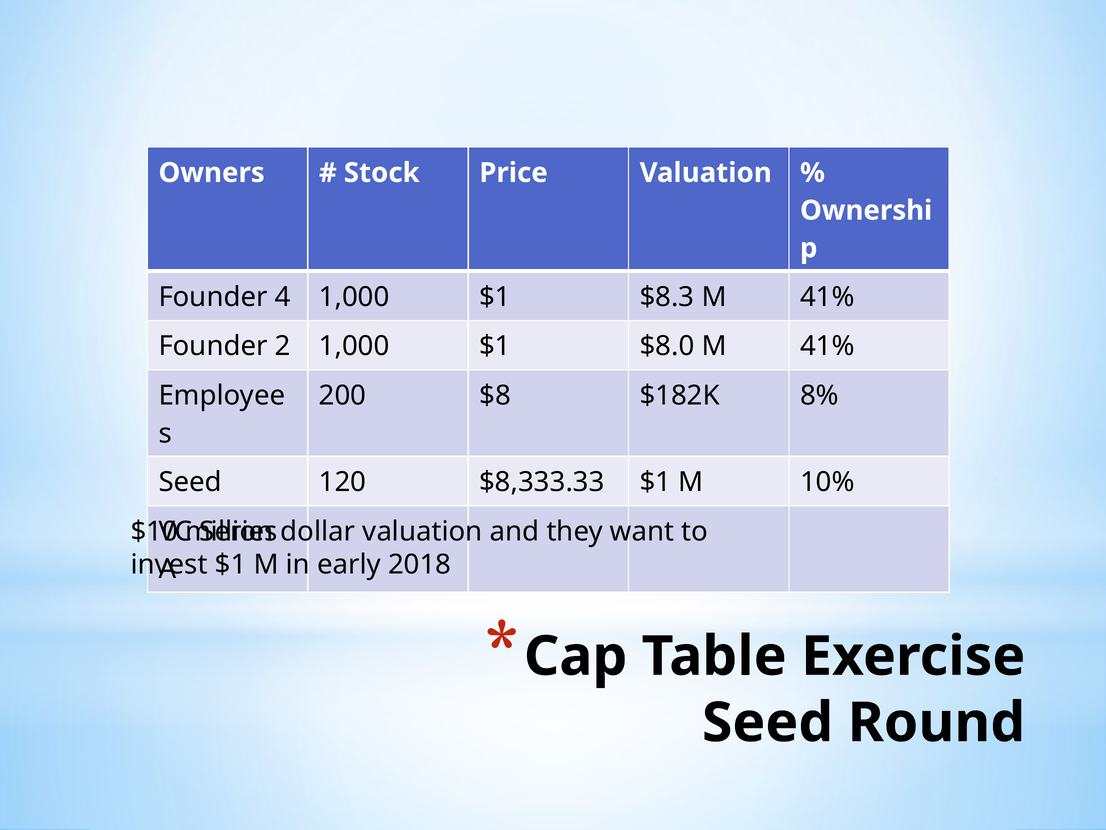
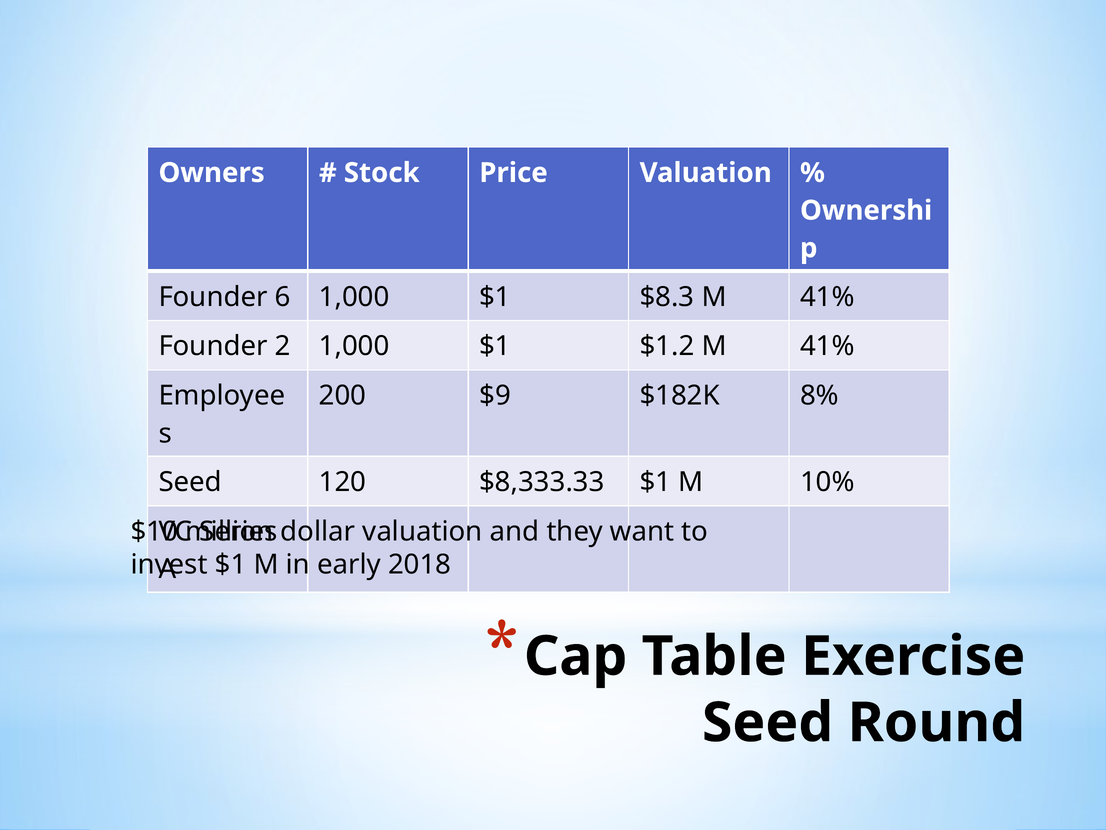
4: 4 -> 6 (283, 297)
$8.0: $8.0 -> $1.2 (667, 346)
$8: $8 -> $9 (495, 396)
